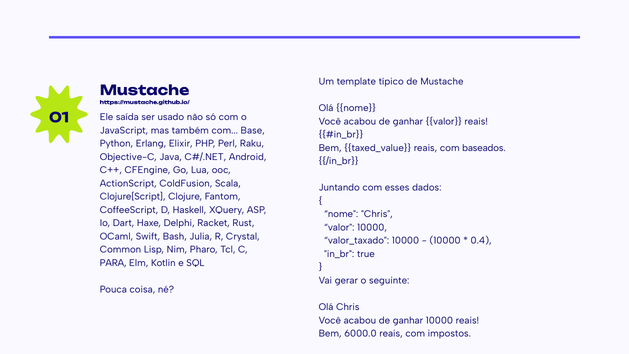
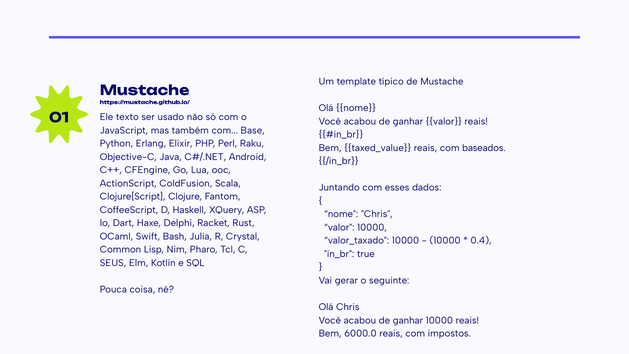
saída: saída -> texto (127, 117)
PARA: PARA -> SEUS (113, 263)
